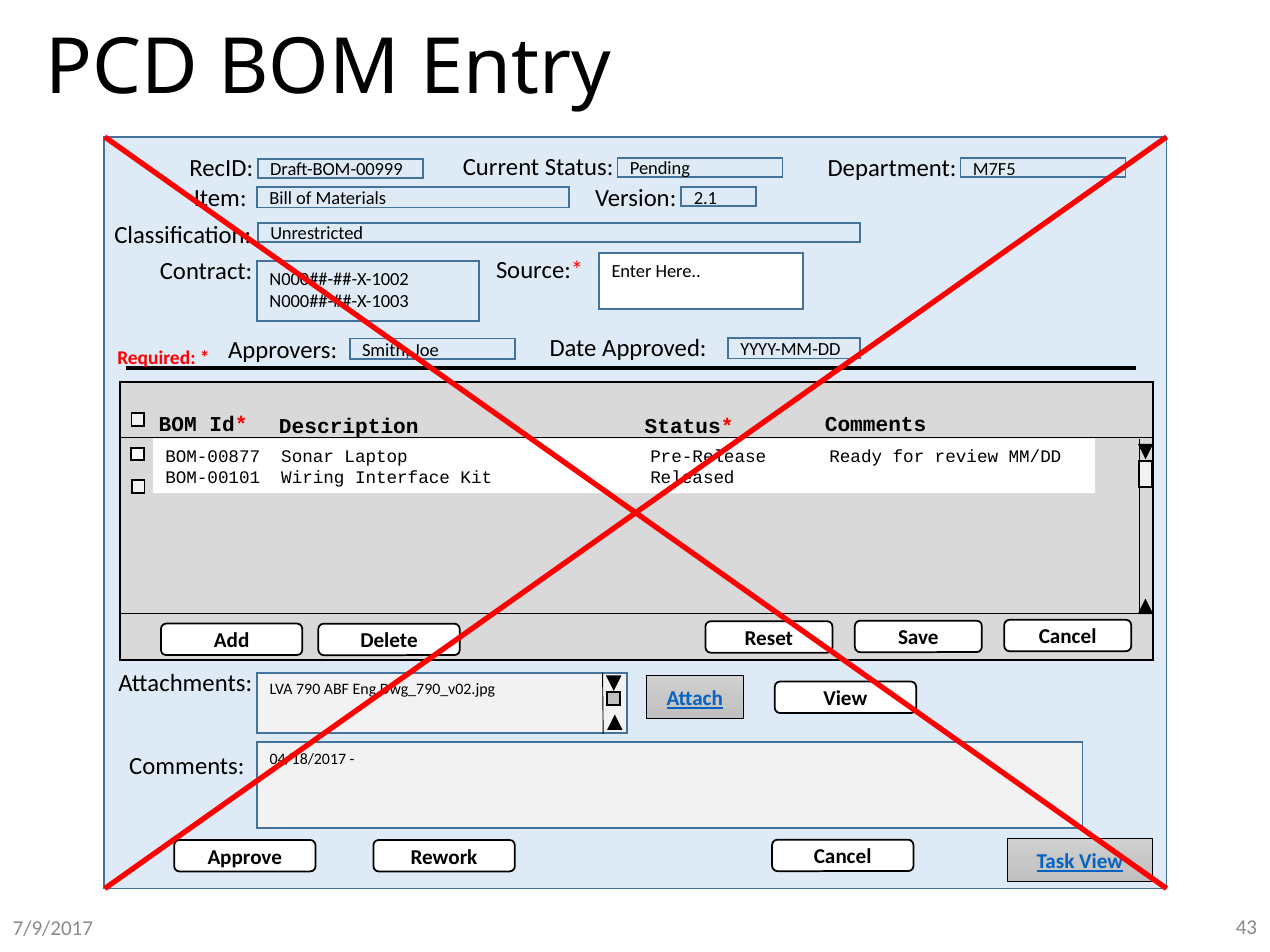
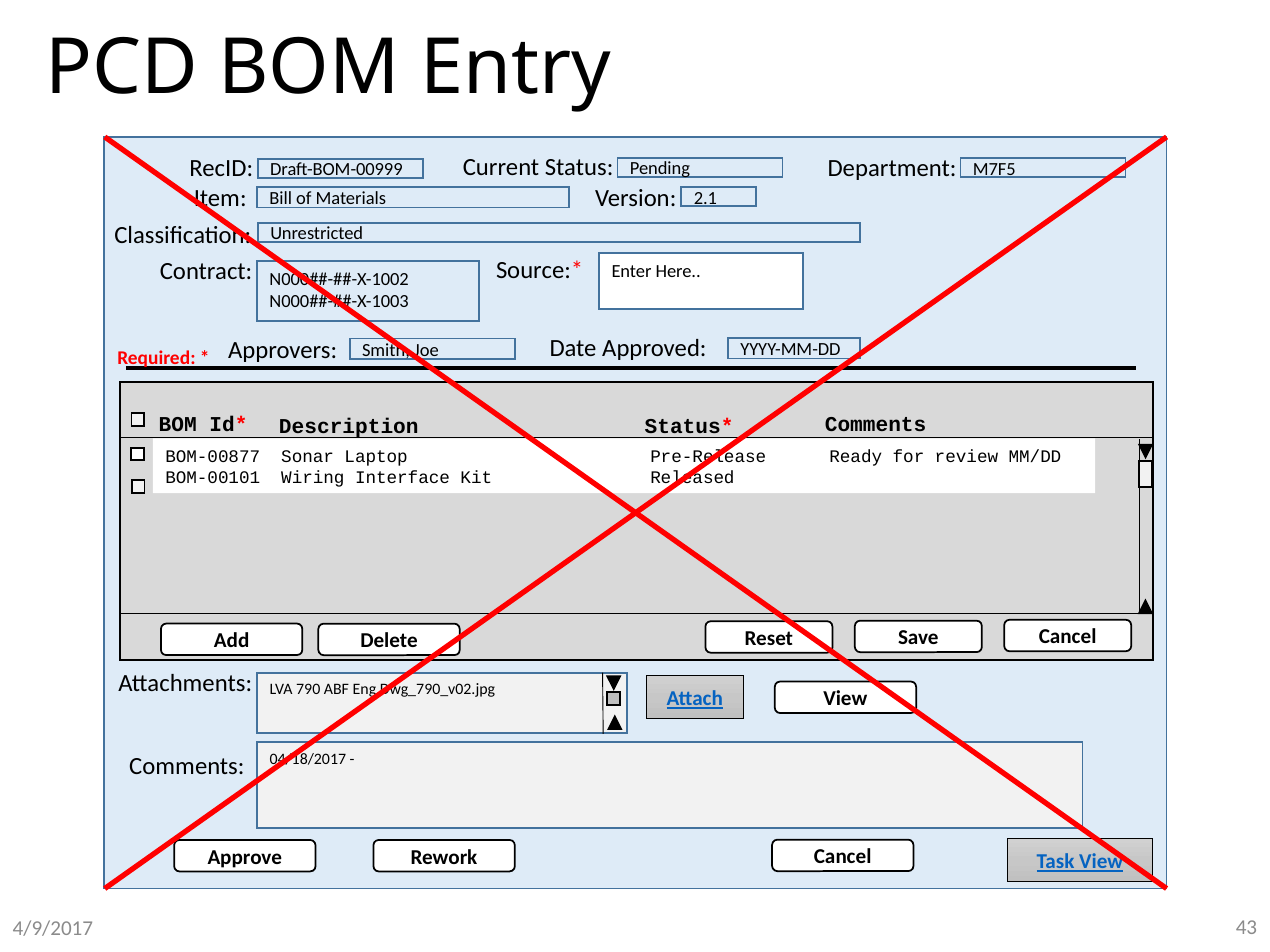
7/9/2017: 7/9/2017 -> 4/9/2017 (53, 929)
